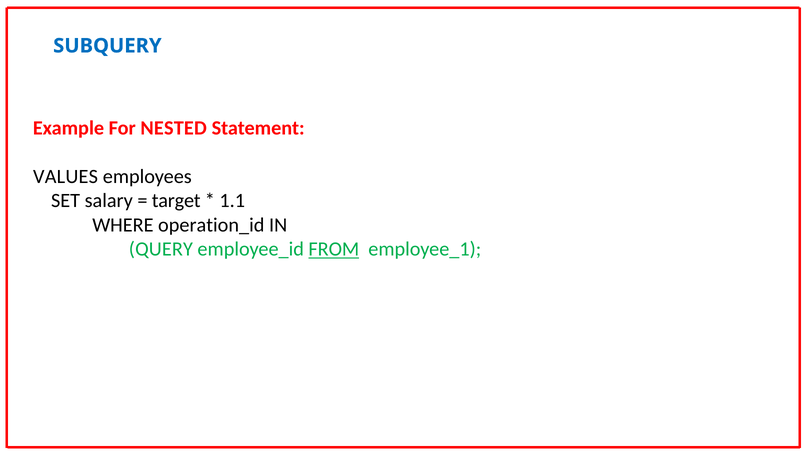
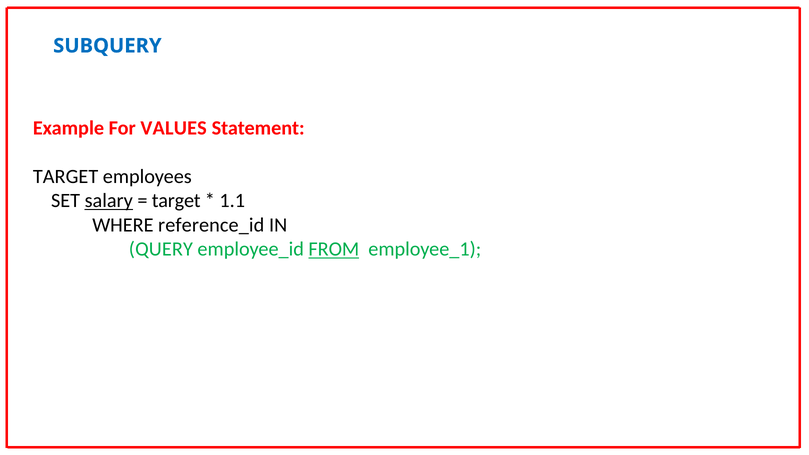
NESTED: NESTED -> VALUES (174, 128)
VALUES: VALUES -> TARGET (66, 176)
salary underline: none -> present (109, 201)
operation_id: operation_id -> reference_id (211, 225)
